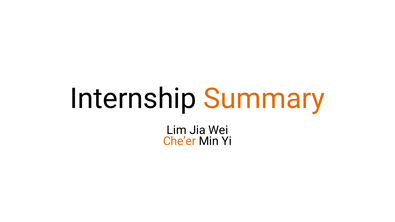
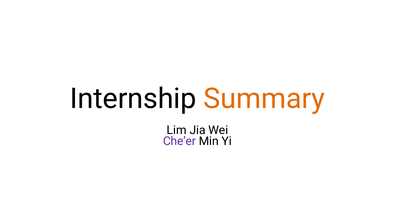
Che’er colour: orange -> purple (180, 141)
